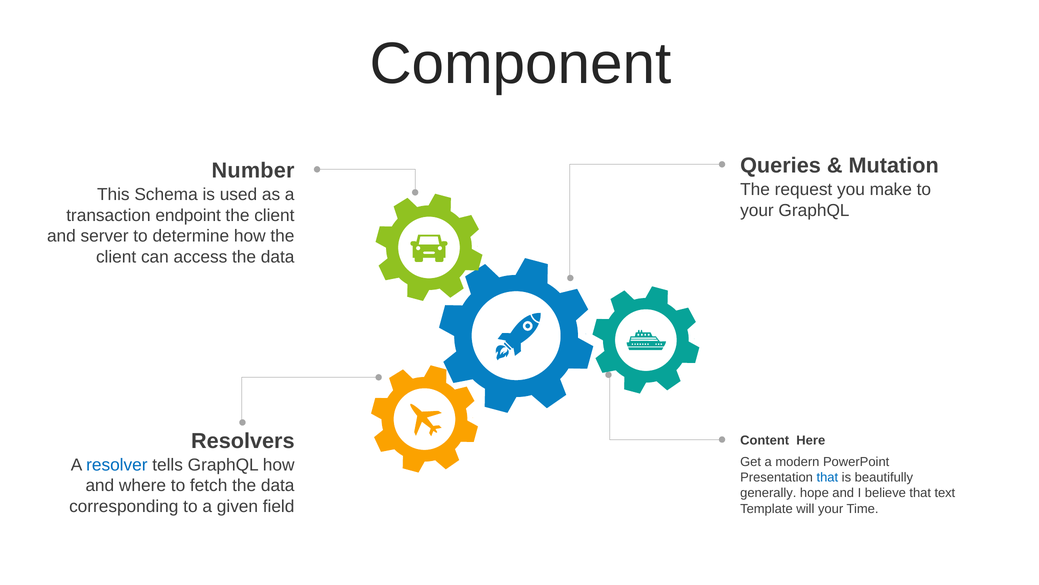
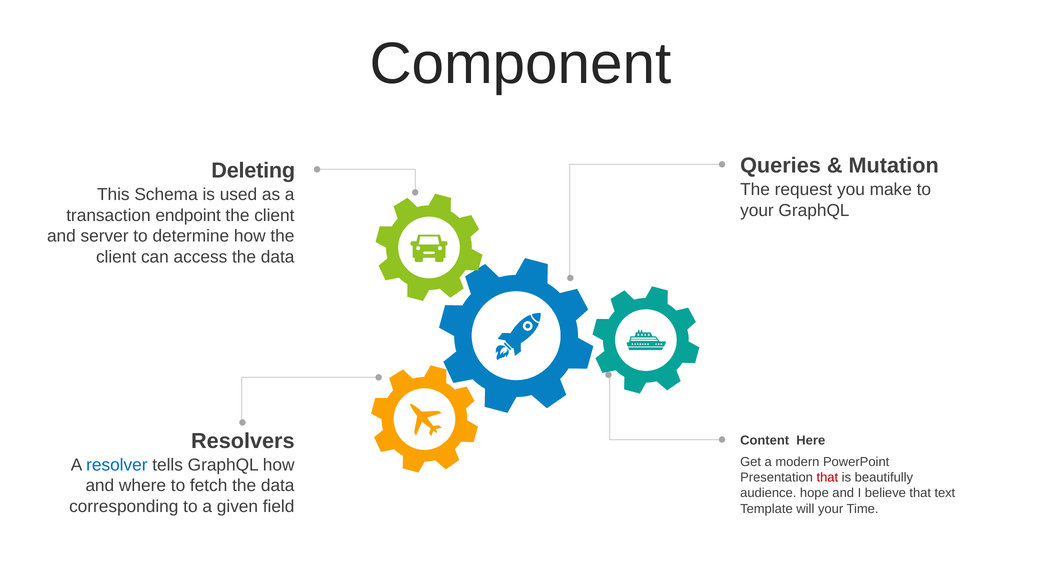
Number: Number -> Deleting (253, 171)
that colour: blue -> red (827, 477)
generally: generally -> audience (768, 493)
